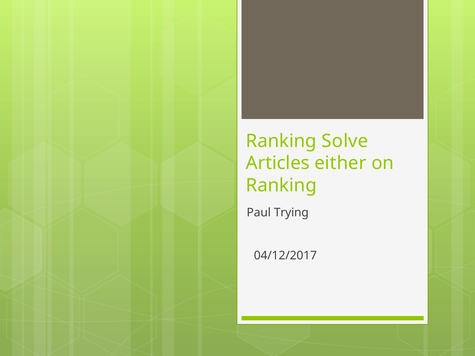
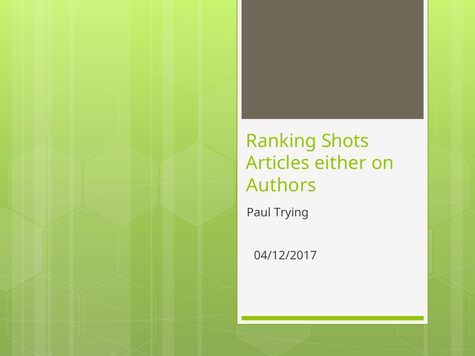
Solve: Solve -> Shots (345, 141)
Ranking: Ranking -> Authors (281, 185)
